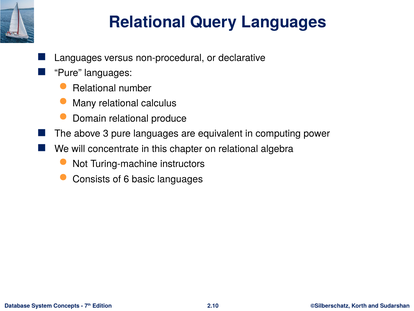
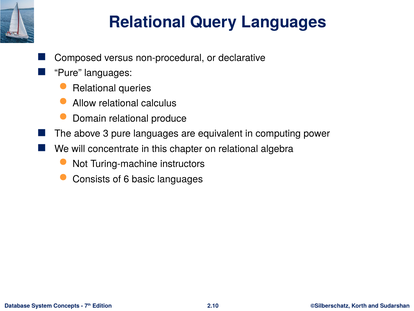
Languages: Languages -> Composed (78, 58)
number: number -> queries (135, 88)
Many: Many -> Allow (84, 103)
